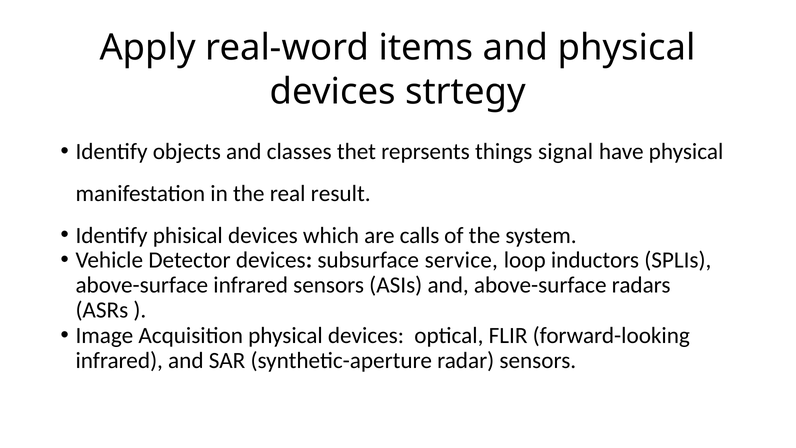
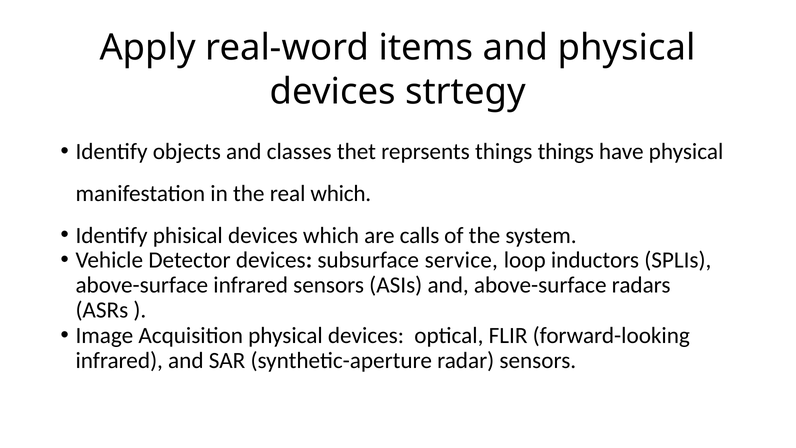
things signal: signal -> things (566, 152)
real result: result -> which (341, 193)
